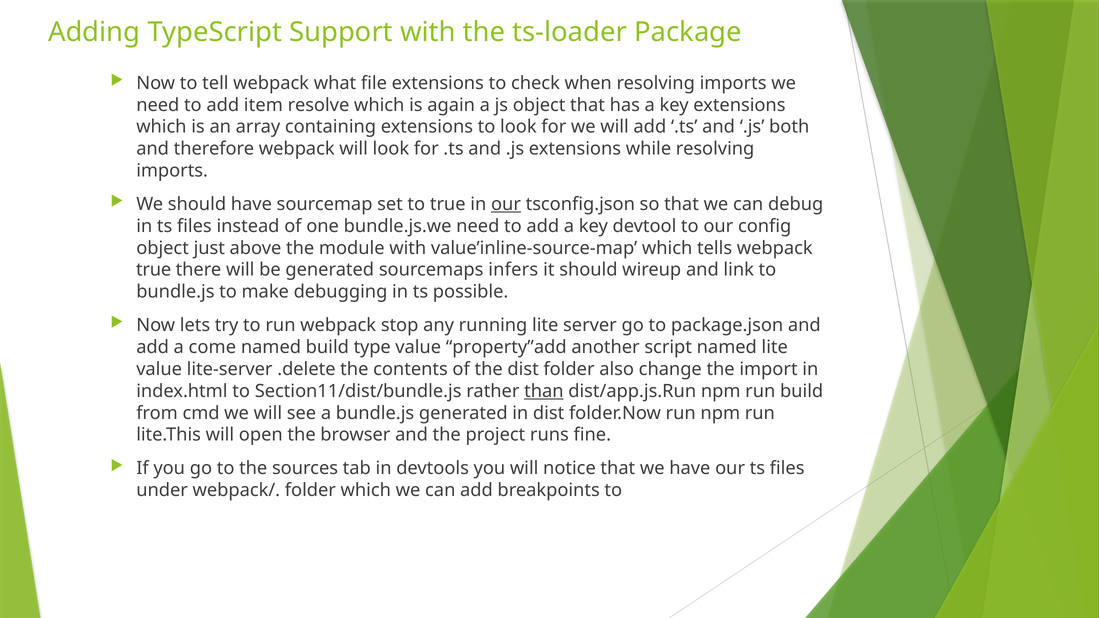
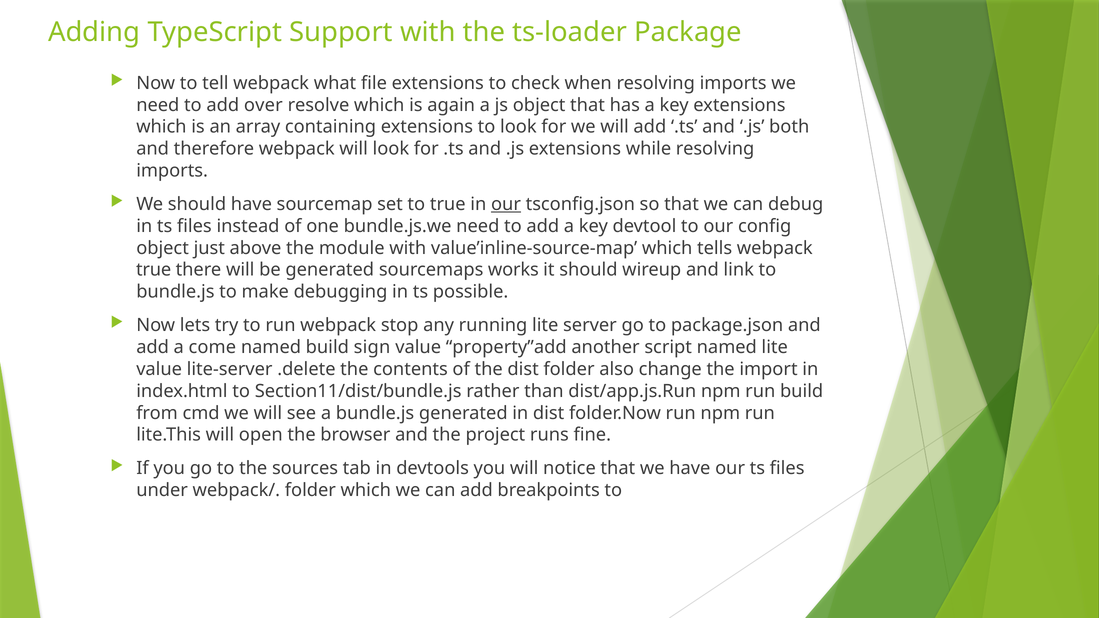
item: item -> over (263, 105)
infers: infers -> works (513, 270)
type: type -> sign (372, 347)
than underline: present -> none (544, 391)
